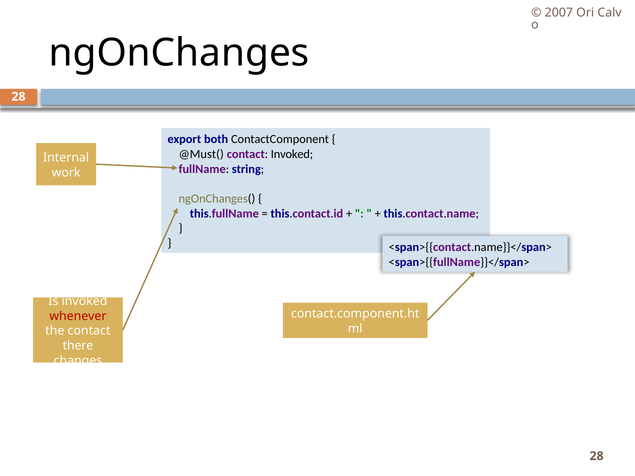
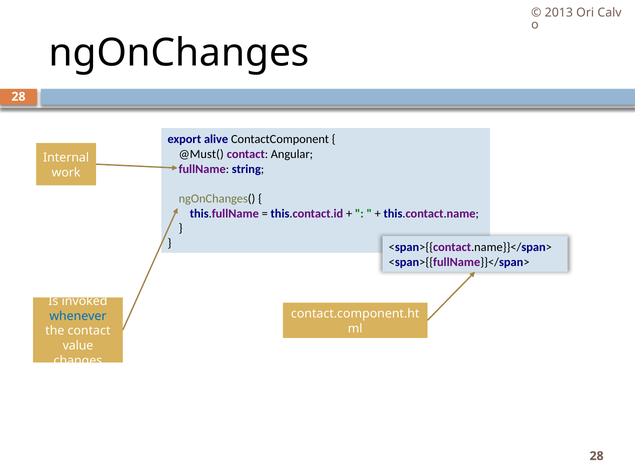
2007: 2007 -> 2013 (559, 13)
both: both -> alive (216, 139)
contact Invoked: Invoked -> Angular (292, 154)
whenever colour: red -> blue (78, 316)
there: there -> value (78, 346)
